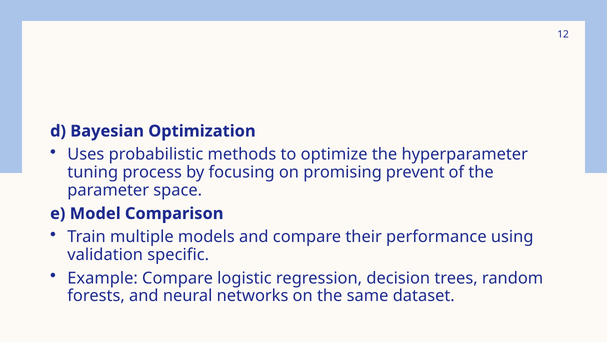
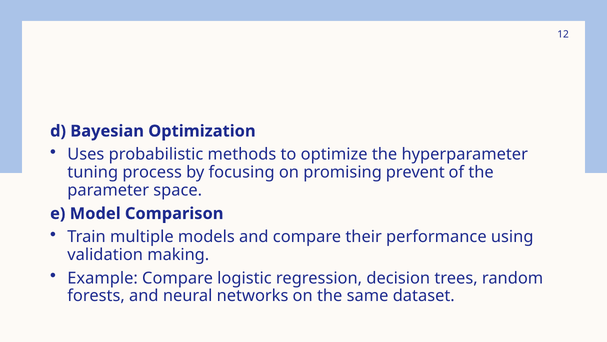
specific: specific -> making (178, 254)
